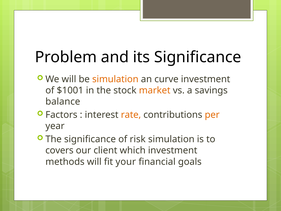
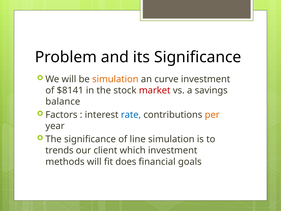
$1001: $1001 -> $8141 (70, 90)
market colour: orange -> red (155, 90)
rate colour: orange -> blue (131, 115)
risk: risk -> line (138, 139)
covers: covers -> trends (59, 150)
your: your -> does (126, 162)
